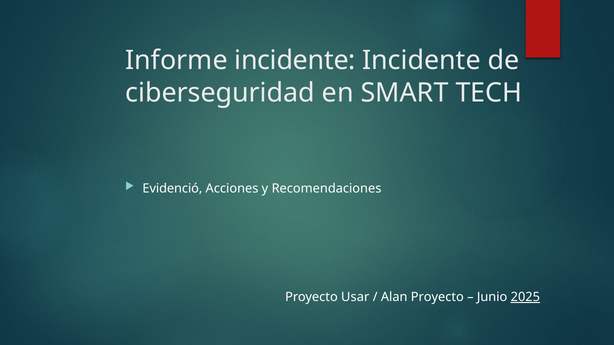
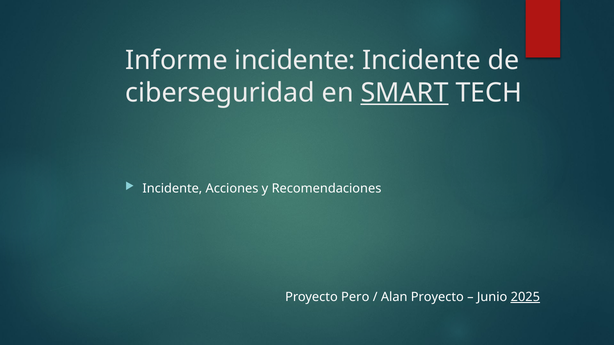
SMART underline: none -> present (405, 93)
Evidenció: Evidenció -> Incidente (172, 189)
Usar: Usar -> Pero (355, 297)
